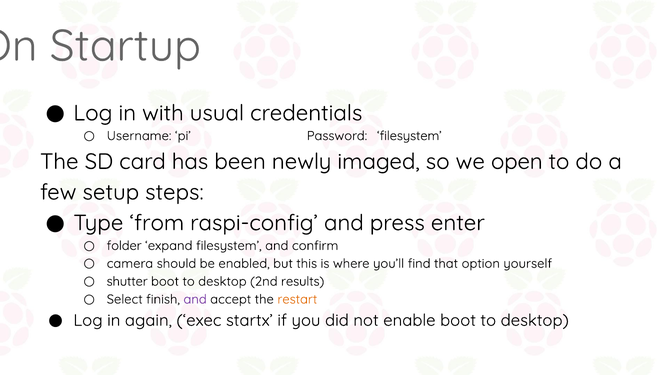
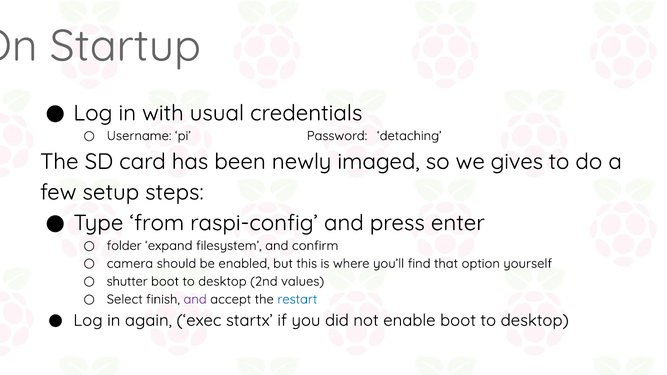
Password filesystem: filesystem -> detaching (409, 136)
open: open -> gives (517, 162)
results: results -> values (303, 282)
restart colour: orange -> blue (297, 299)
